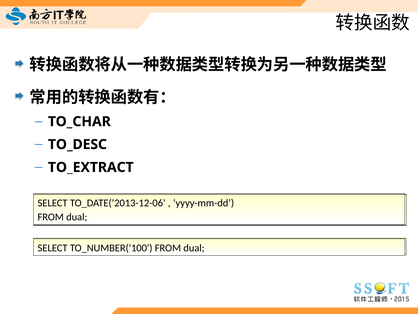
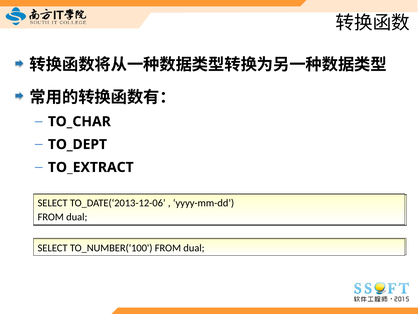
TO_DESC: TO_DESC -> TO_DEPT (77, 144)
